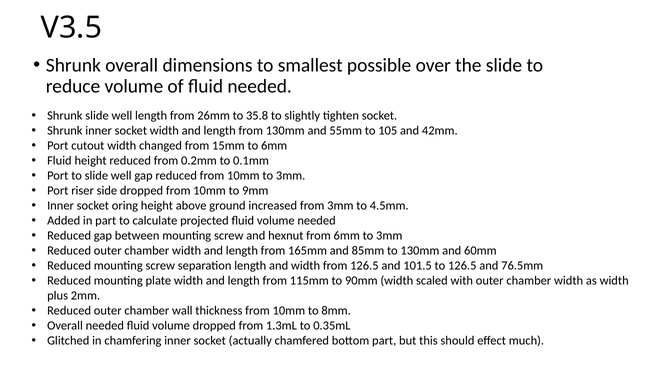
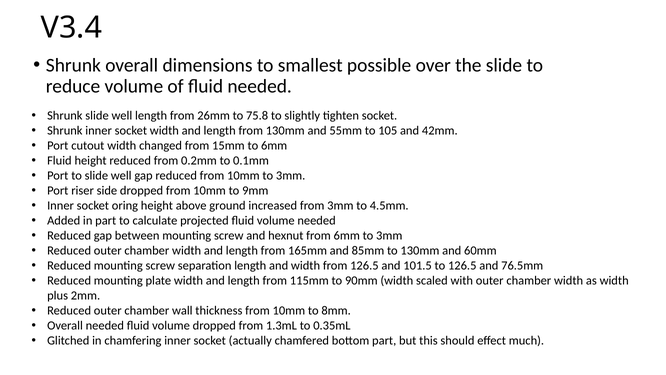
V3.5: V3.5 -> V3.4 (71, 28)
35.8: 35.8 -> 75.8 (257, 116)
